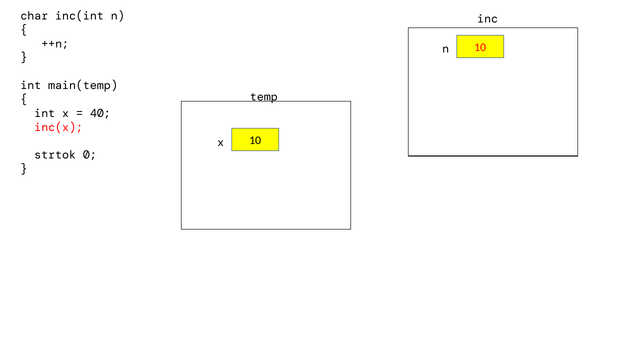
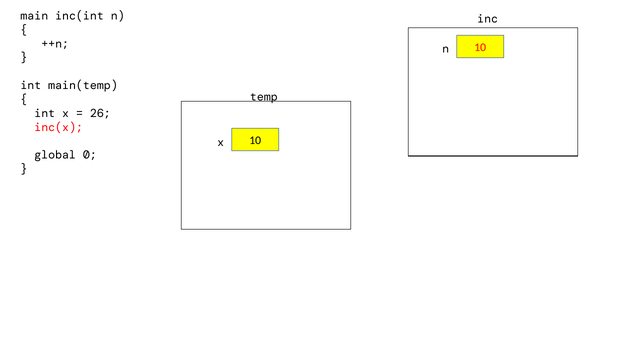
char: char -> main (34, 16)
40: 40 -> 26 (100, 113)
strtok: strtok -> global (55, 155)
